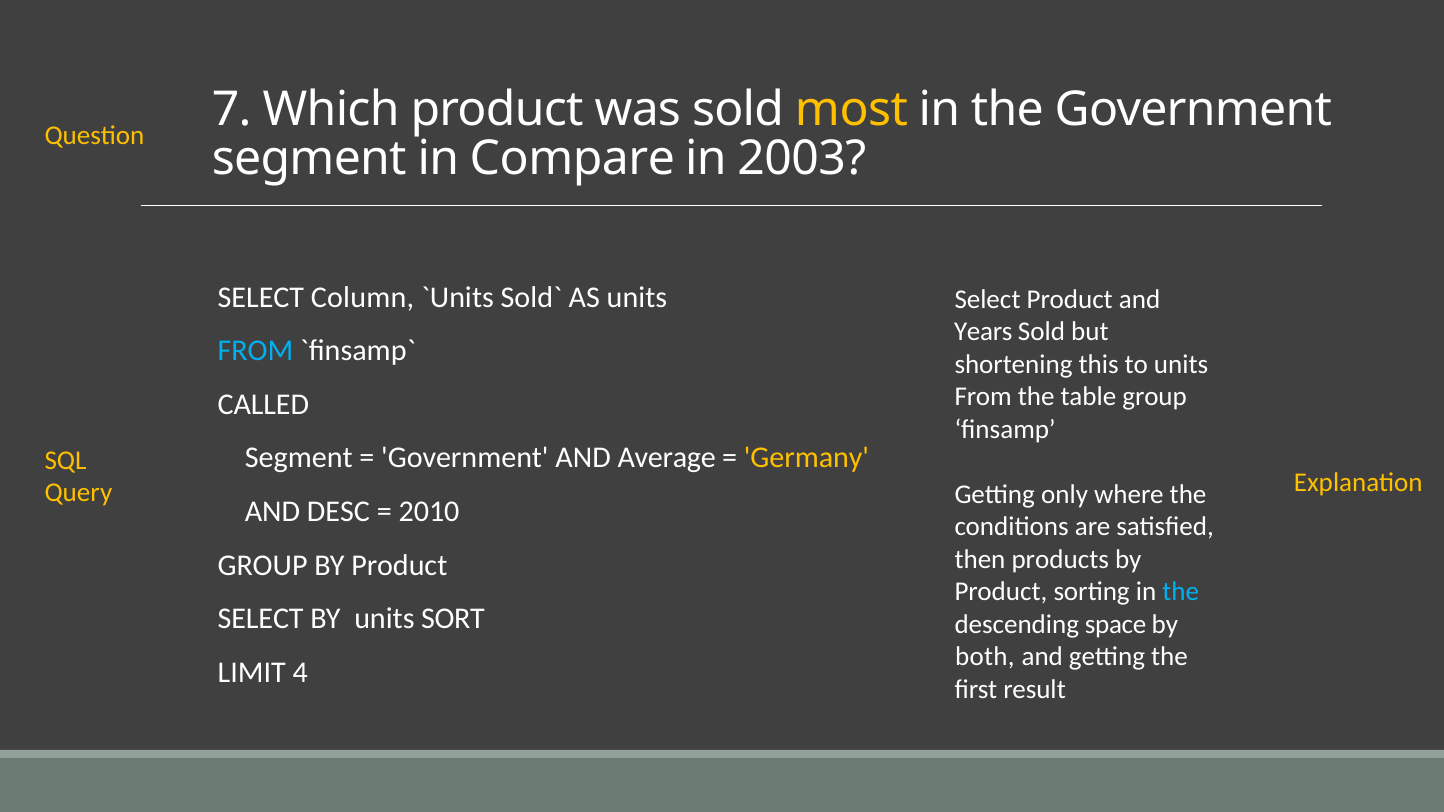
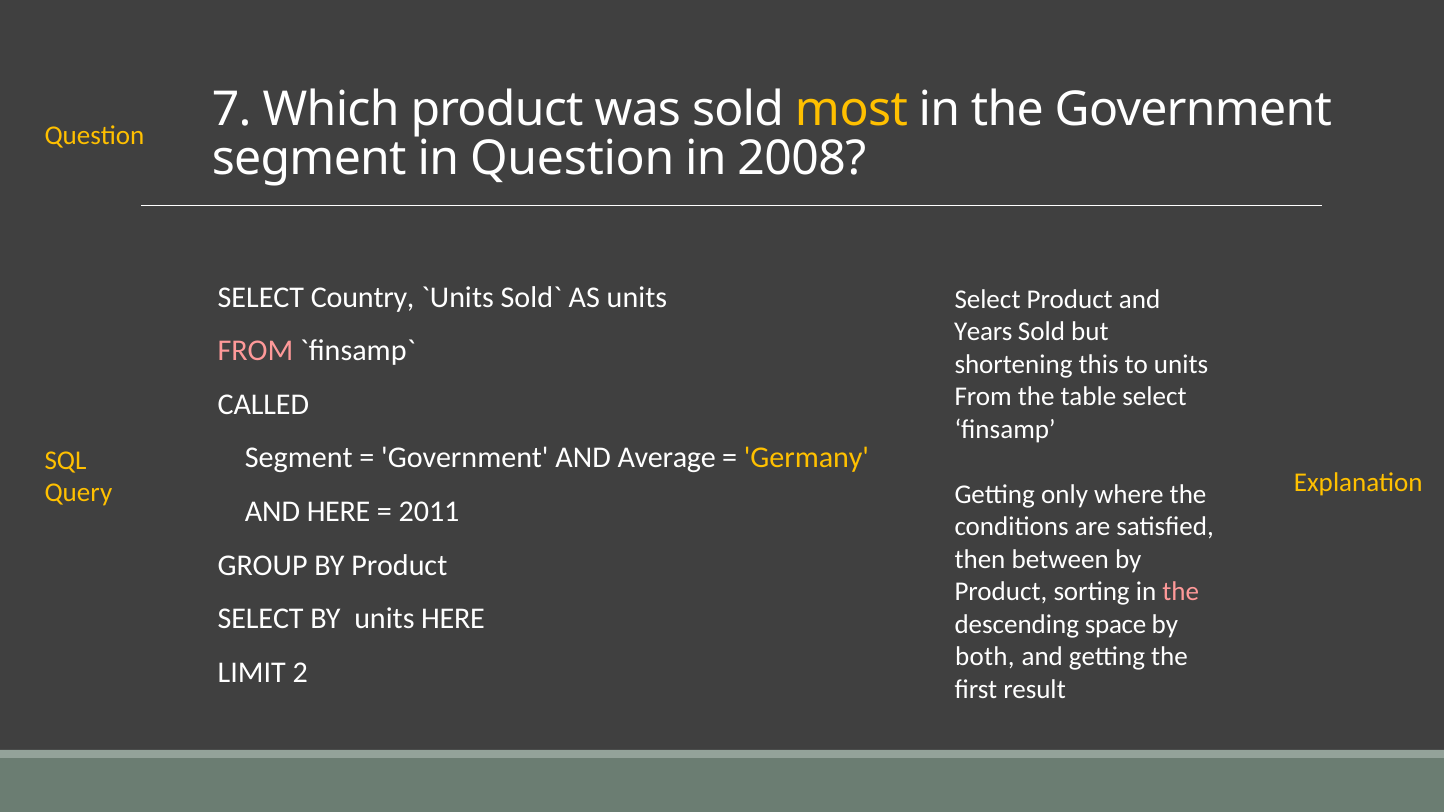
in Compare: Compare -> Question (572, 159)
2003: 2003 -> 2008 (802, 159)
Column: Column -> Country (363, 298)
FROM colour: light blue -> pink (255, 351)
table group: group -> select (1154, 397)
AND DESC: DESC -> HERE (339, 512)
2010: 2010 -> 2011 (429, 512)
products: products -> between (1060, 559)
the colour: light blue -> pink (1181, 592)
units SORT: SORT -> HERE (453, 619)
4: 4 -> 2 (300, 672)
